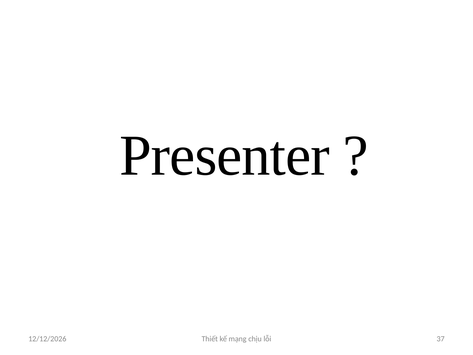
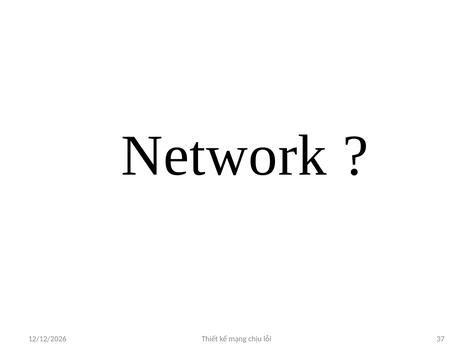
Presenter: Presenter -> Network (224, 156)
